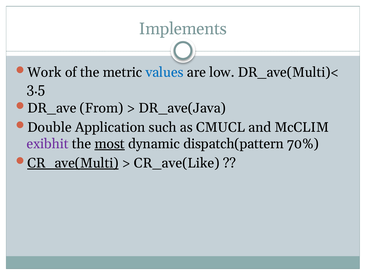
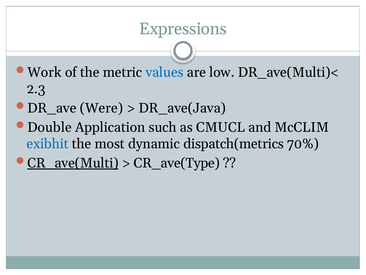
Implements: Implements -> Expressions (183, 29)
3.5: 3.5 -> 2.3 (36, 89)
From: From -> Were (101, 108)
exibhit colour: purple -> blue (48, 144)
most underline: present -> none (110, 144)
dispatch(pattern: dispatch(pattern -> dispatch(metrics (234, 144)
CR_ave(Like: CR_ave(Like -> CR_ave(Type (177, 163)
